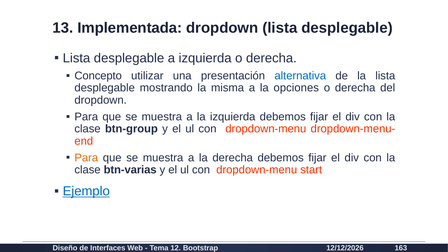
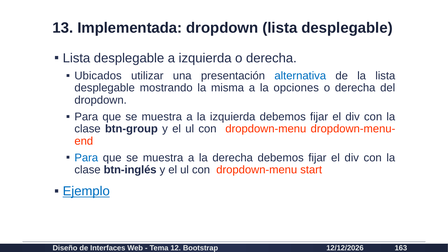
Concepto: Concepto -> Ubicados (98, 76)
Para colour: orange -> blue (86, 158)
btn-varias: btn-varias -> btn-inglés (130, 170)
